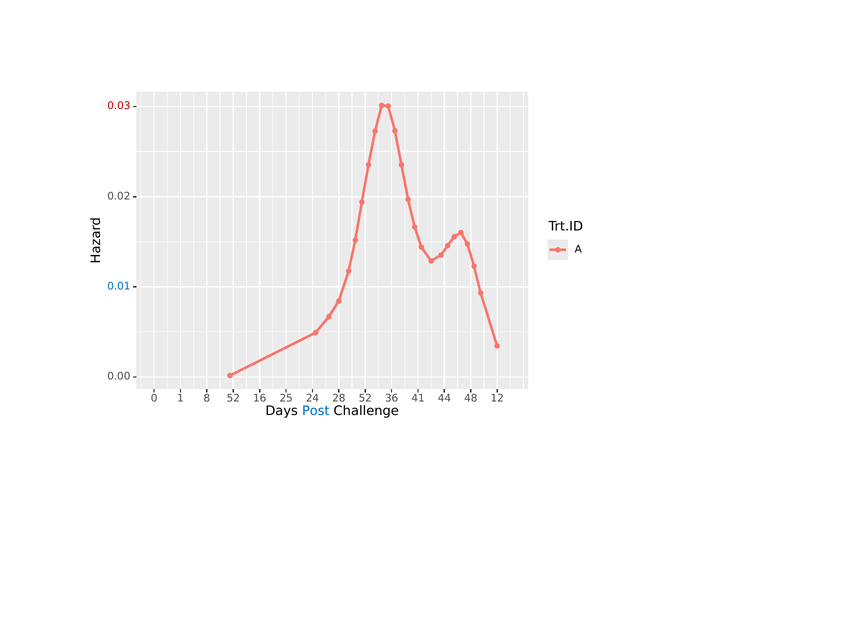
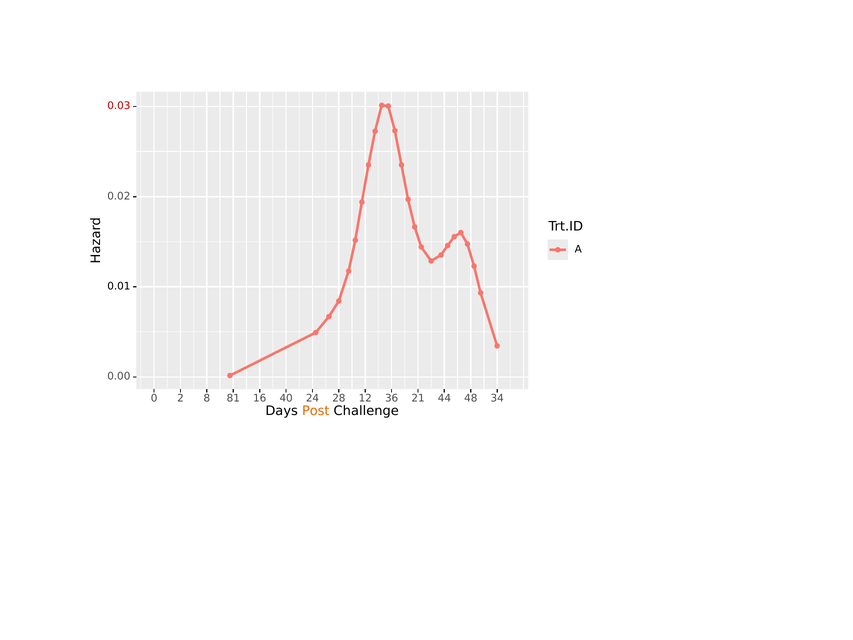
0.01 colour: blue -> black (119, 286)
1: 1 -> 2 (180, 398)
8 52: 52 -> 81 (233, 398)
25: 25 -> 40 (286, 398)
28 52: 52 -> 12 (365, 398)
41: 41 -> 21 (418, 398)
12: 12 -> 34 (497, 398)
Post colour: blue -> orange (316, 411)
